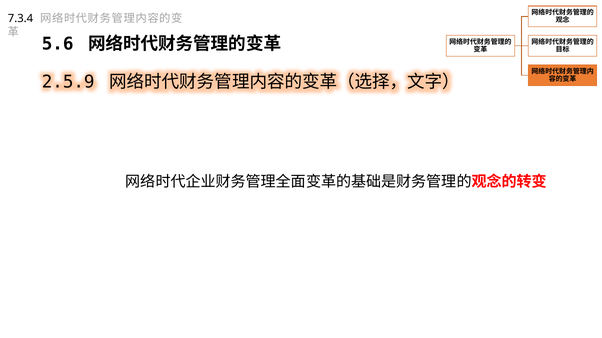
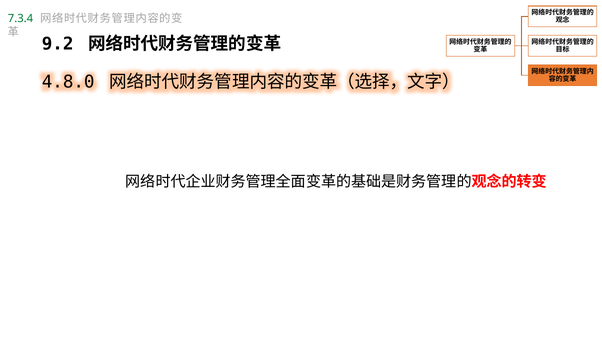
7.3.4 colour: black -> green (21, 18)
5.6: 5.6 -> 9.2 (58, 44)
2.5.9: 2.5.9 -> 4.8.0 (68, 82)
